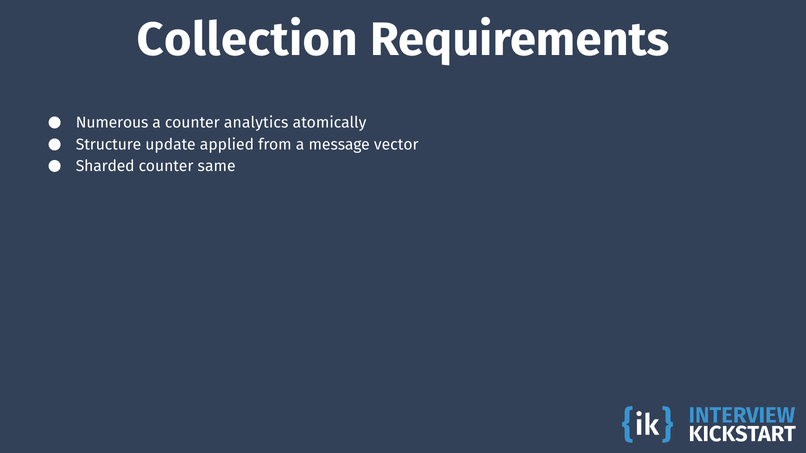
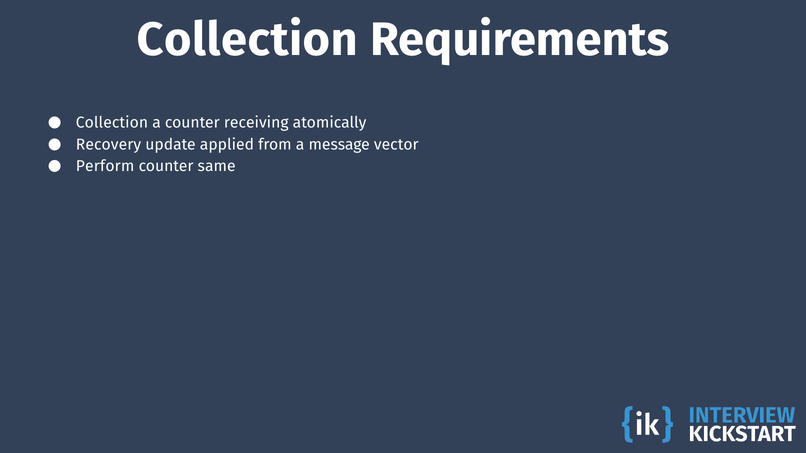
Numerous: Numerous -> Collection (112, 123)
analytics: analytics -> receiving (256, 123)
Structure: Structure -> Recovery (108, 145)
Sharded: Sharded -> Perform (105, 166)
